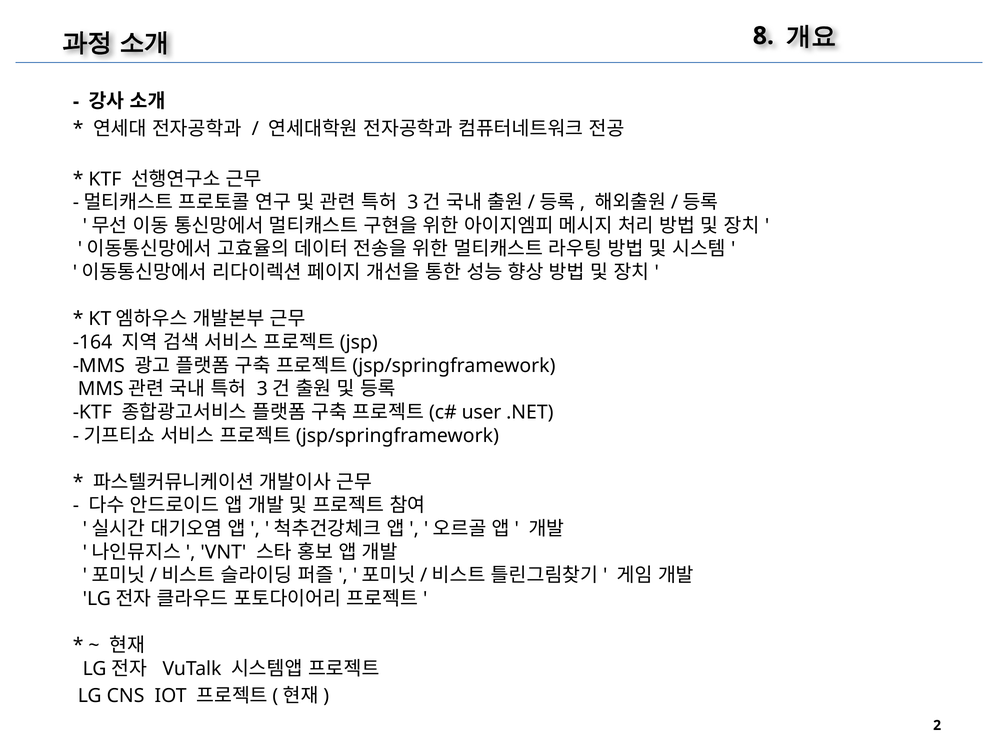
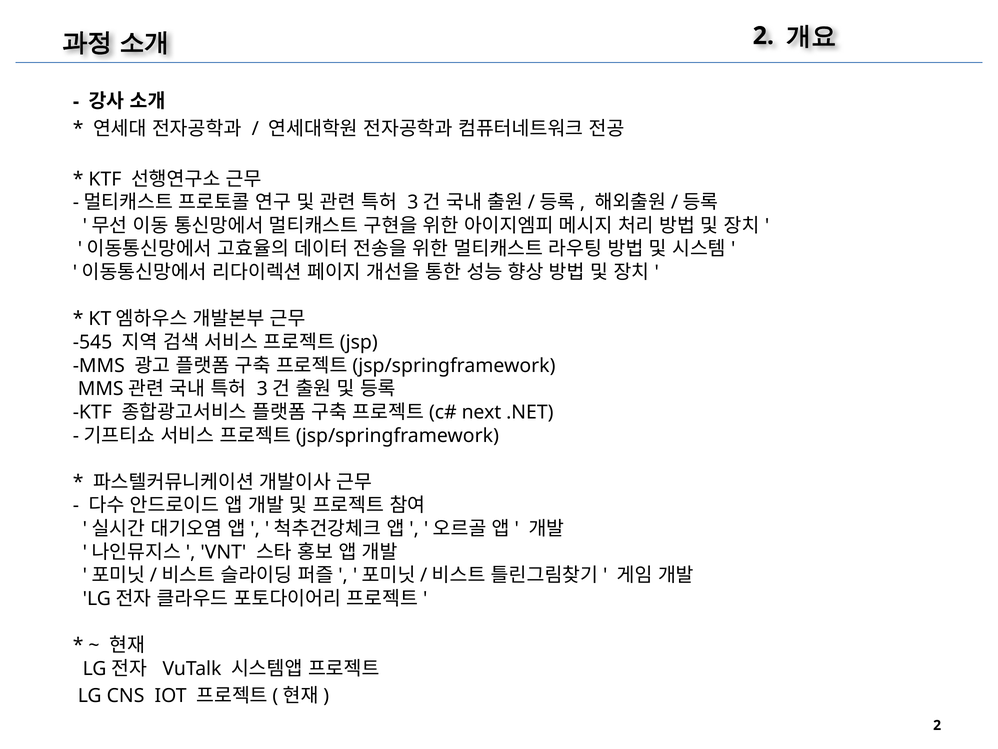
8: 8 -> 2 (763, 36)
-164: -164 -> -545 (93, 342)
user: user -> next (482, 412)
